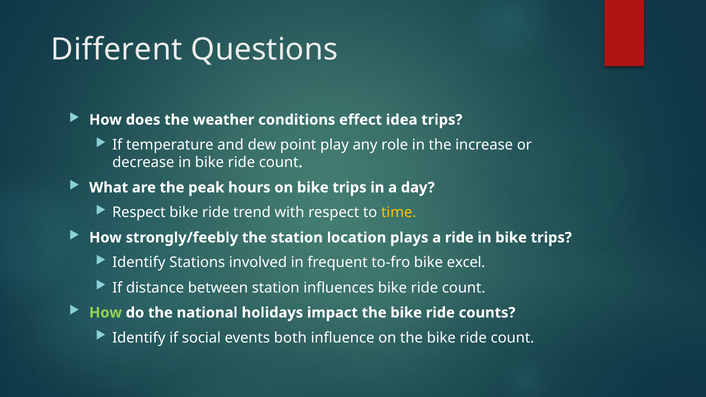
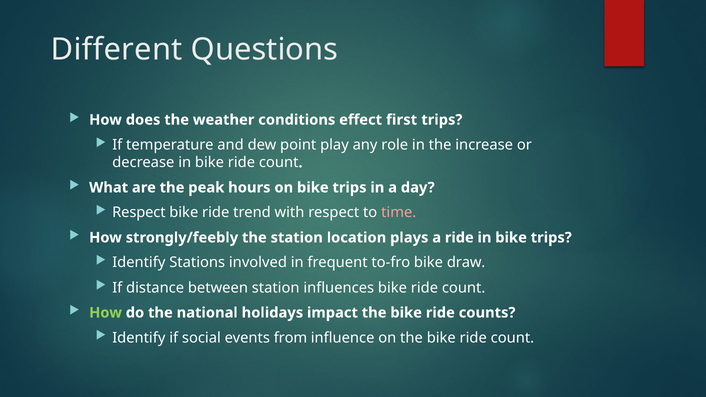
idea: idea -> first (402, 120)
time colour: yellow -> pink (399, 213)
excel: excel -> draw (466, 263)
both: both -> from (290, 338)
